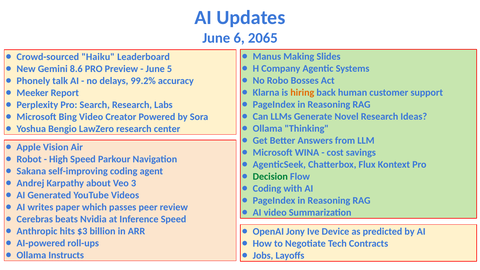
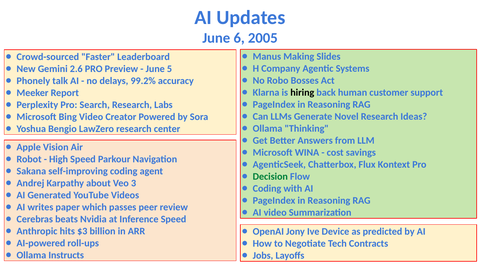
2065: 2065 -> 2005 (263, 38)
Haiku: Haiku -> Faster (98, 57)
8.6: 8.6 -> 2.6 (76, 69)
hiring colour: orange -> black (302, 93)
